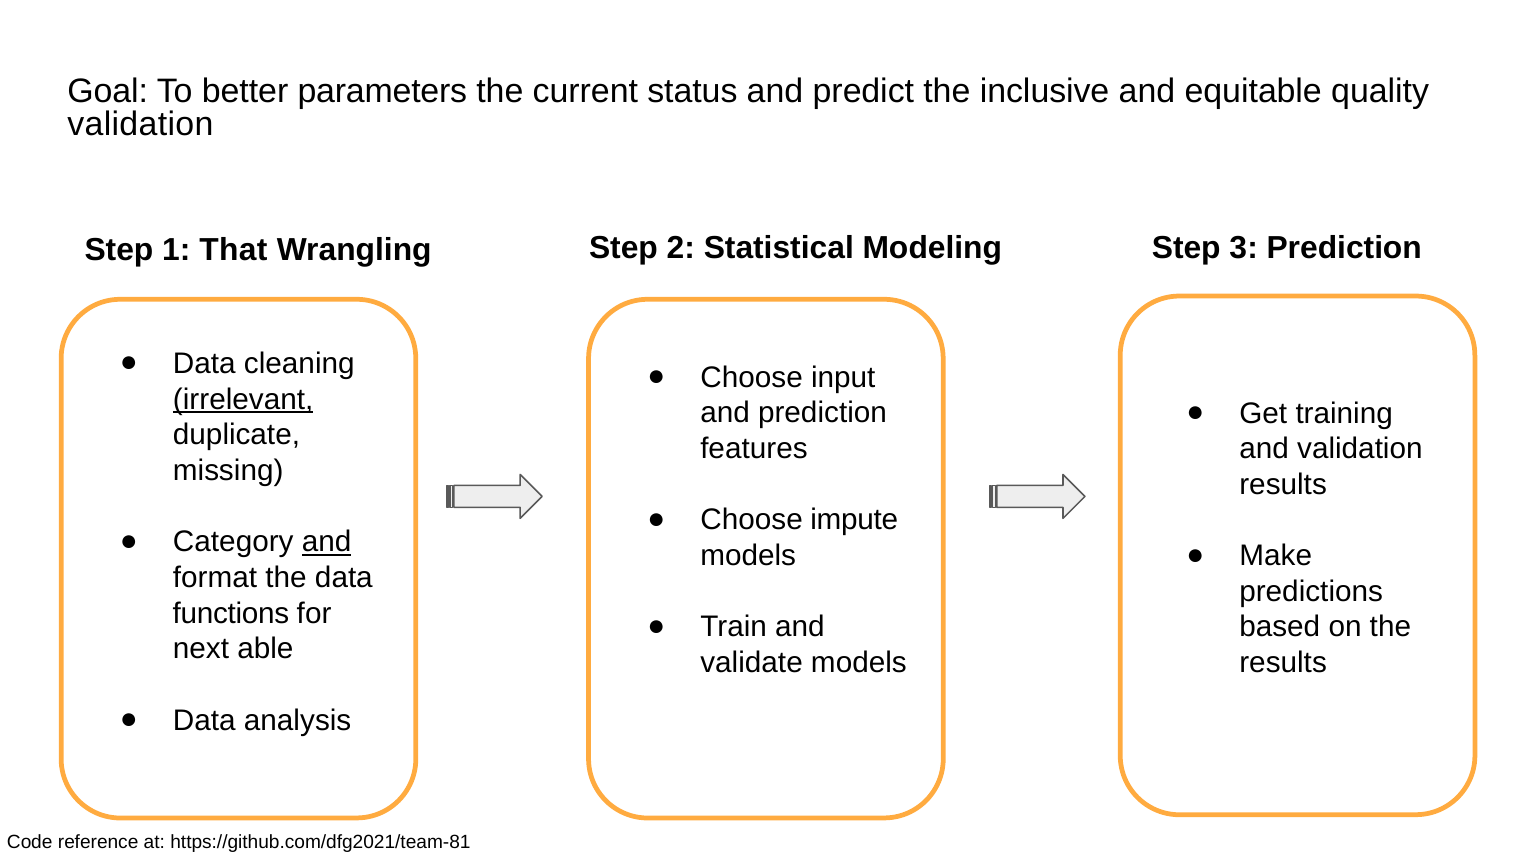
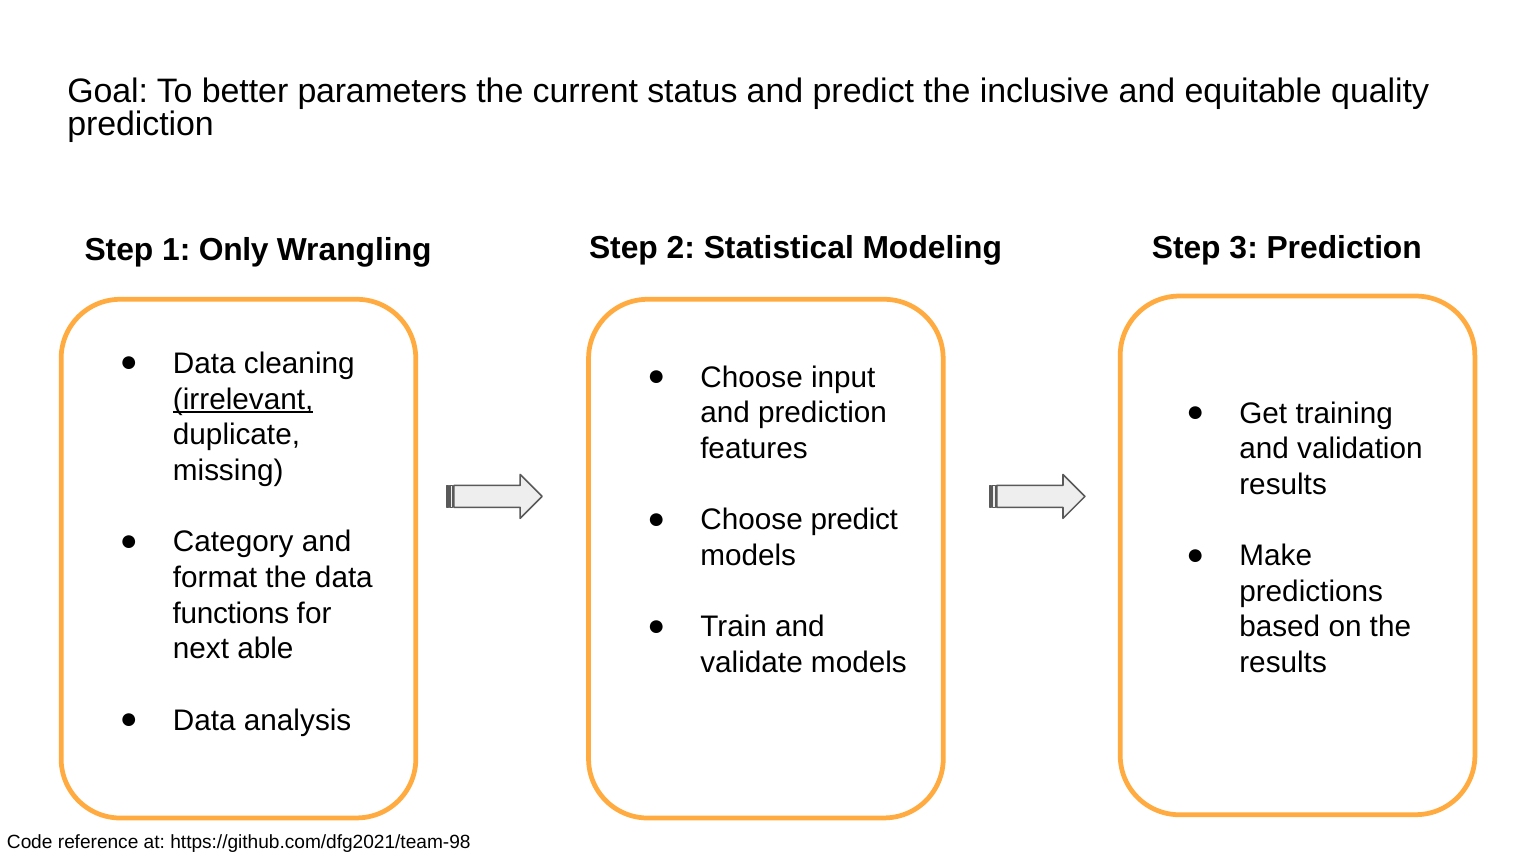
validation: validation -> prediction (141, 124)
That: That -> Only (234, 250)
Choose impute: impute -> predict (854, 520)
and underline: present -> none (327, 542)
https://github.com/dfg2021/team-81: https://github.com/dfg2021/team-81 -> https://github.com/dfg2021/team-98 (320, 842)
